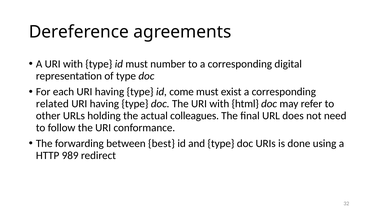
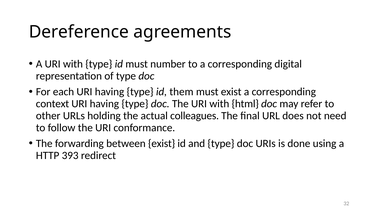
come: come -> them (181, 92)
related: related -> context (52, 104)
between best: best -> exist (162, 143)
989: 989 -> 393 (70, 155)
